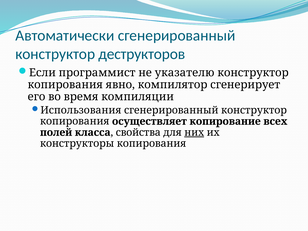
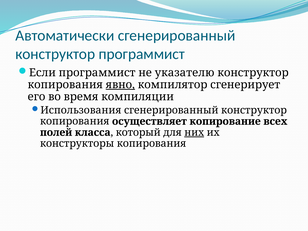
конструктор деструкторов: деструкторов -> программист (142, 54)
явно underline: none -> present (120, 85)
свойства: свойства -> который (138, 132)
